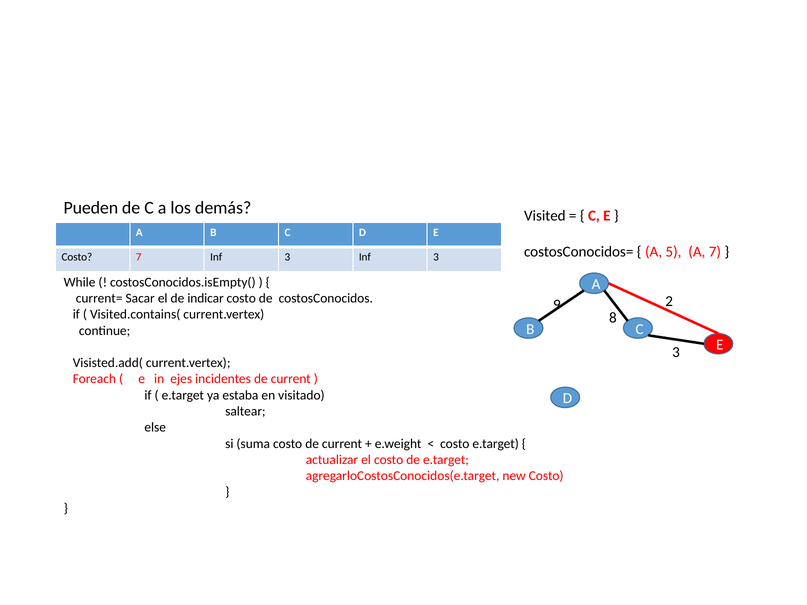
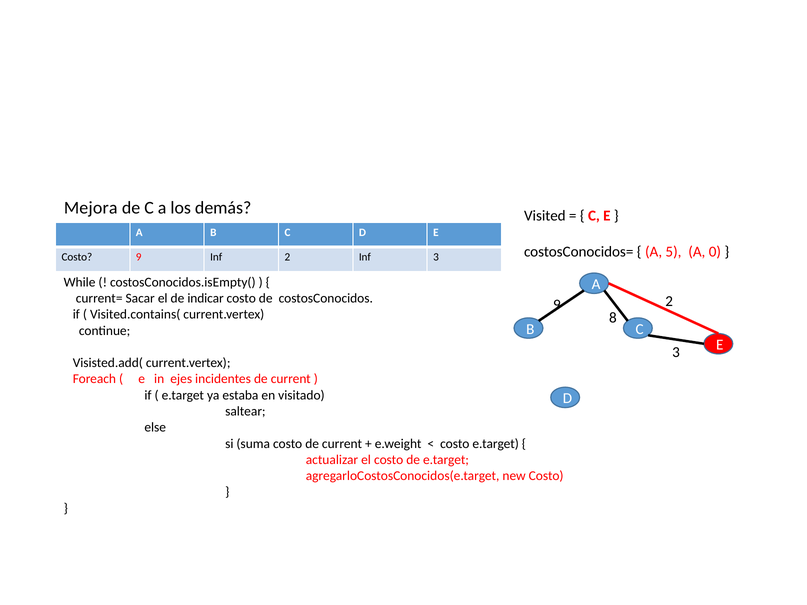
Pueden: Pueden -> Mejora (91, 208)
A 7: 7 -> 0 (715, 252)
Costo 7: 7 -> 9 (139, 257)
3: 3 -> 2 (287, 257)
